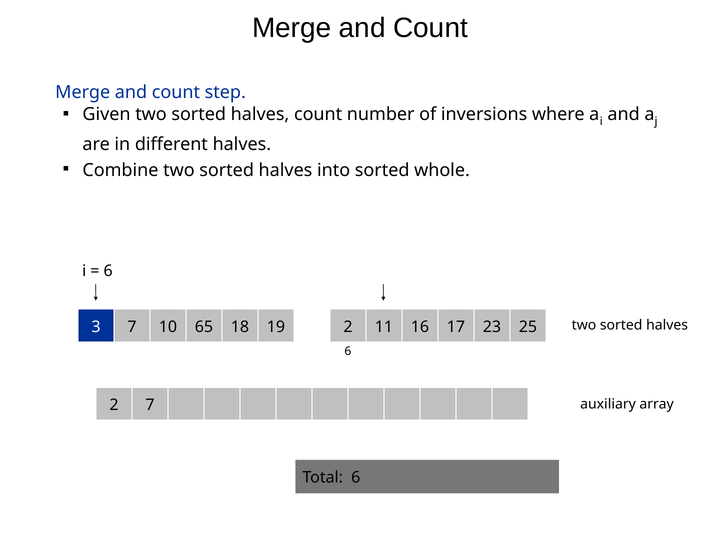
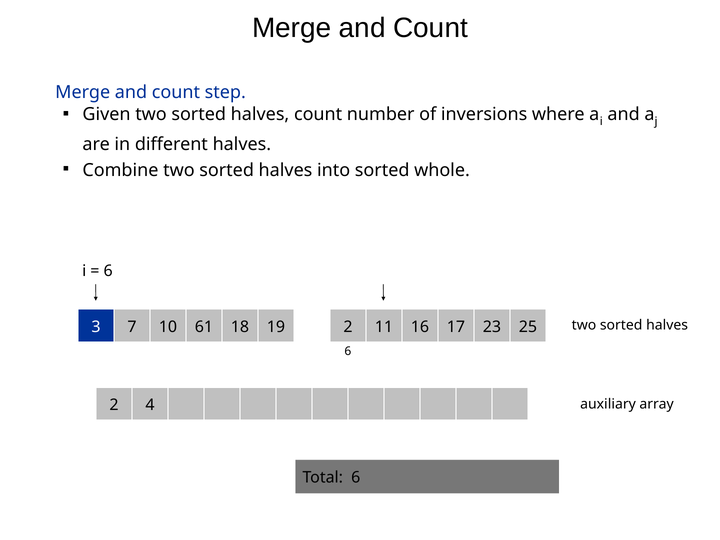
65: 65 -> 61 (204, 327)
2 7: 7 -> 4 (150, 405)
